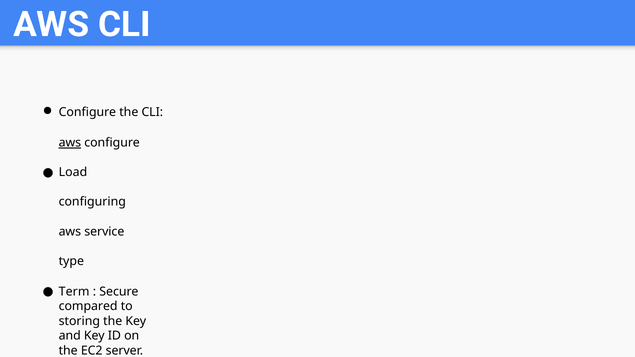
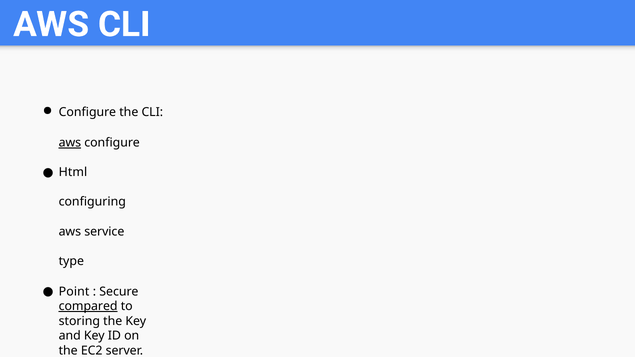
Load: Load -> Html (73, 172)
Term: Term -> Point (74, 292)
compared underline: none -> present (88, 306)
